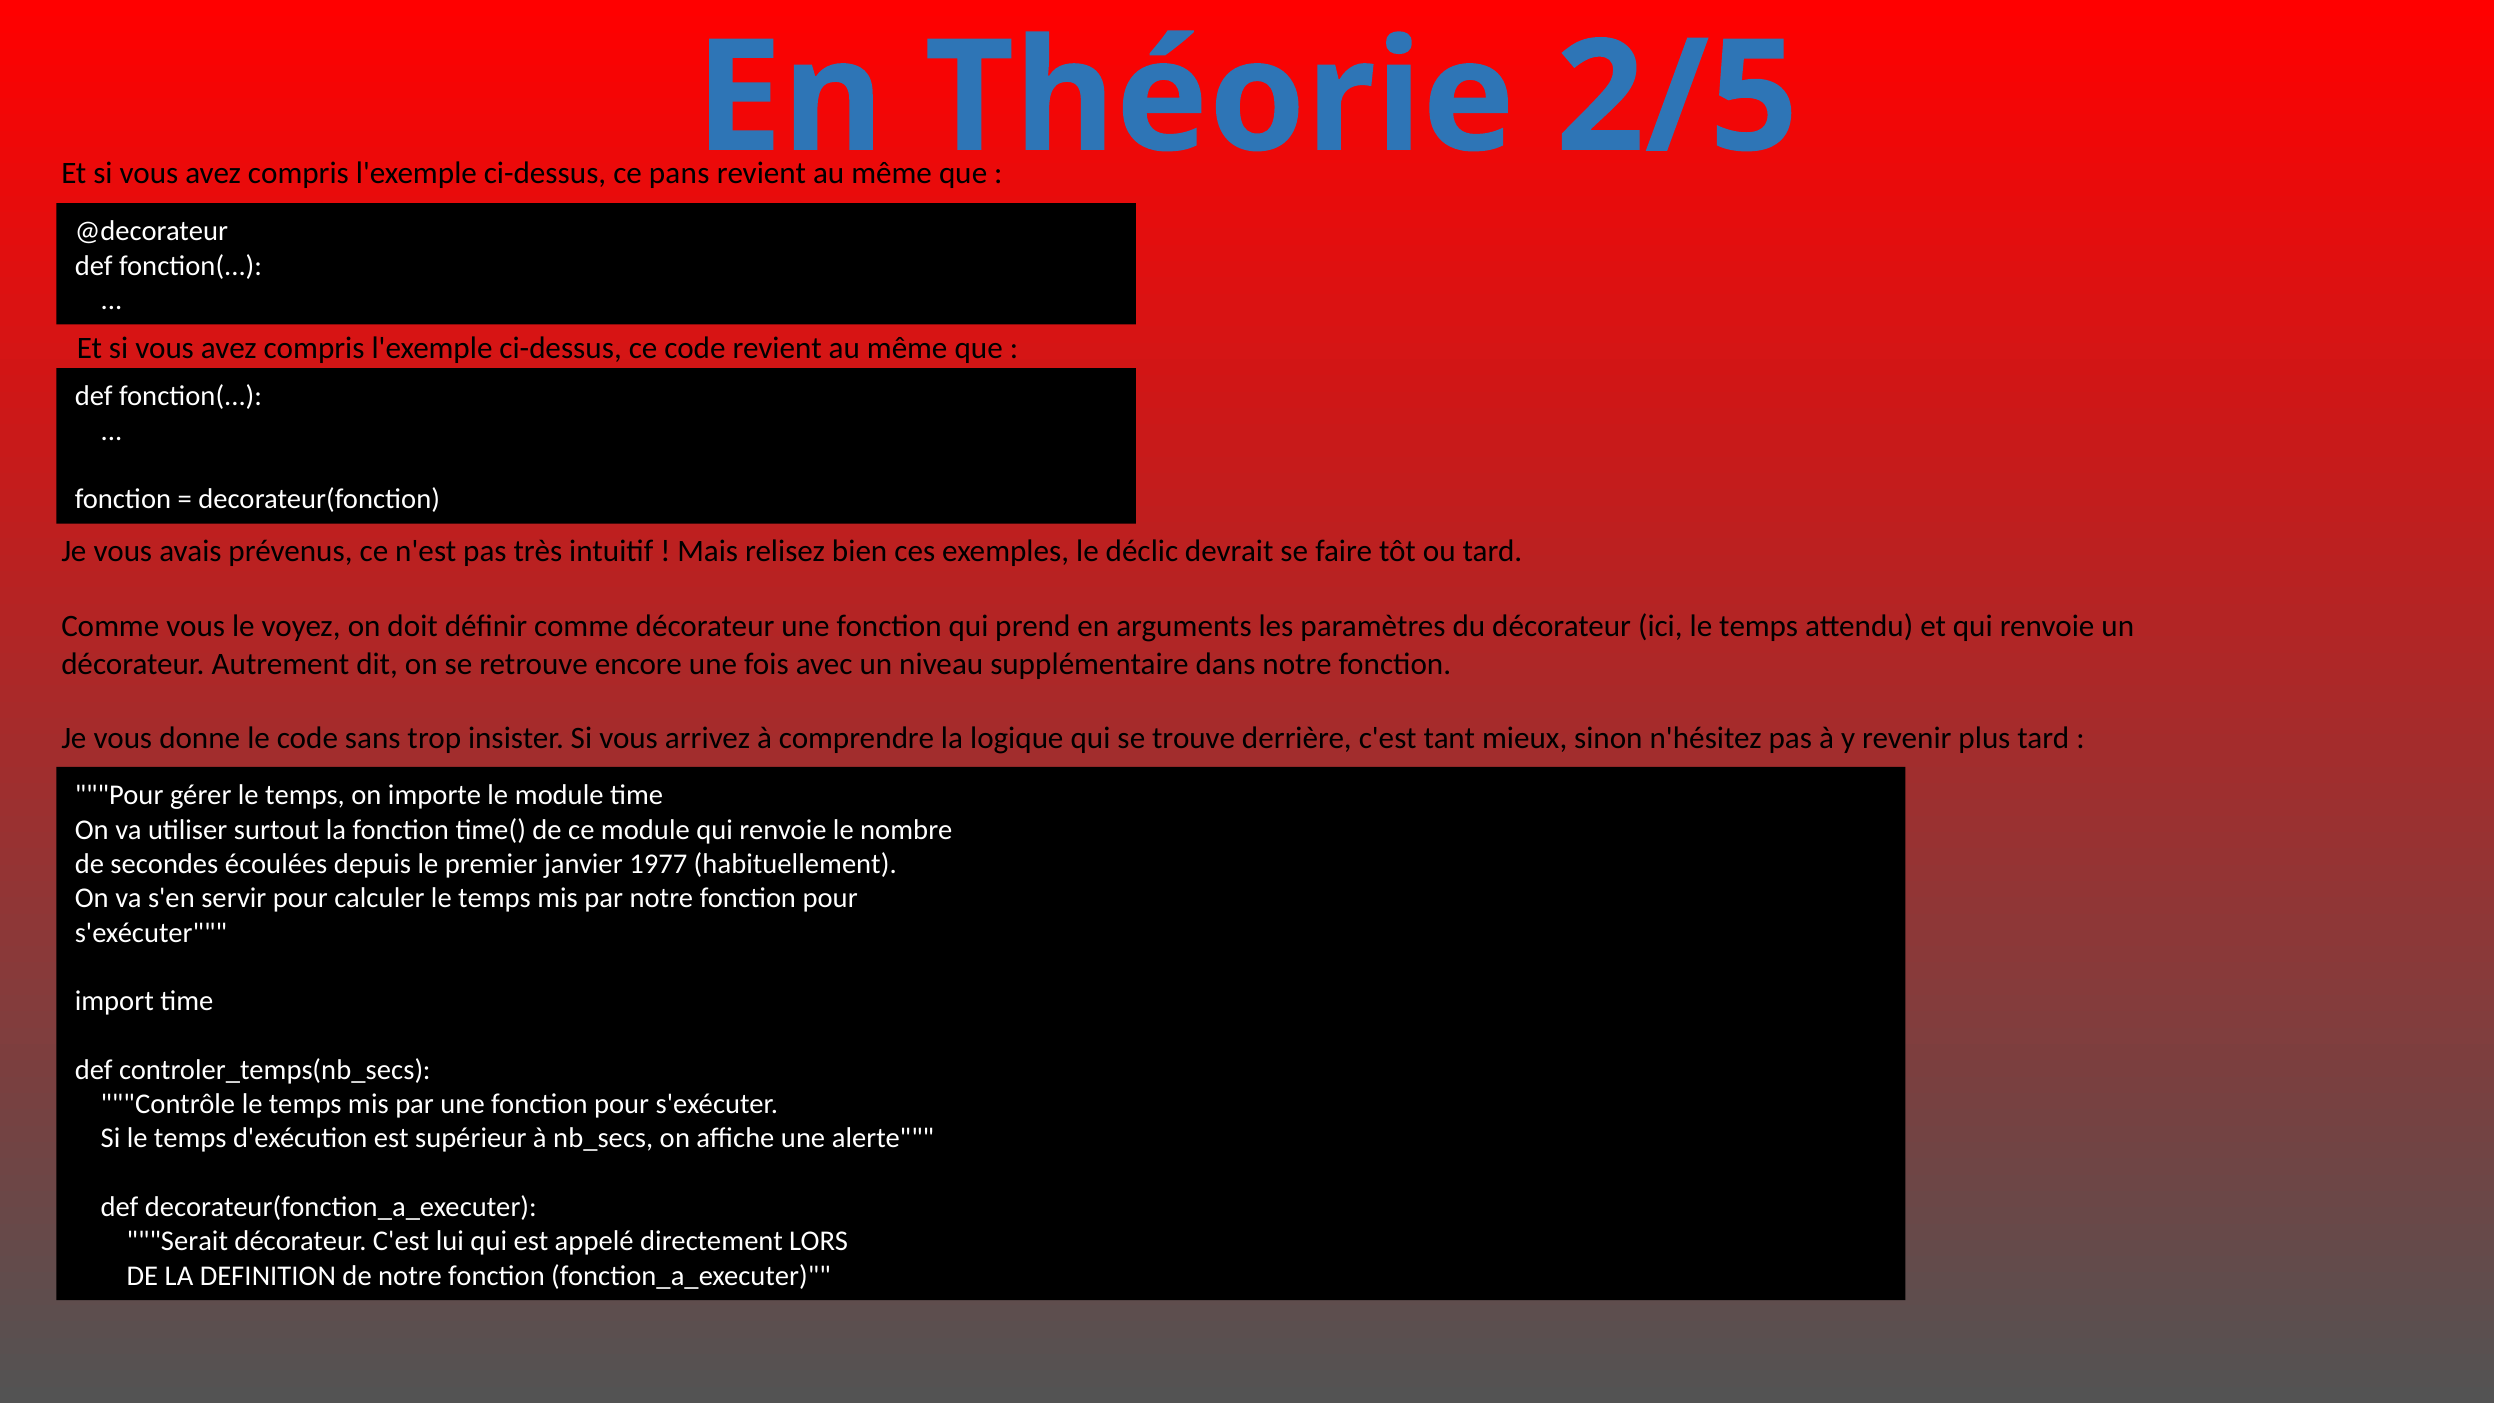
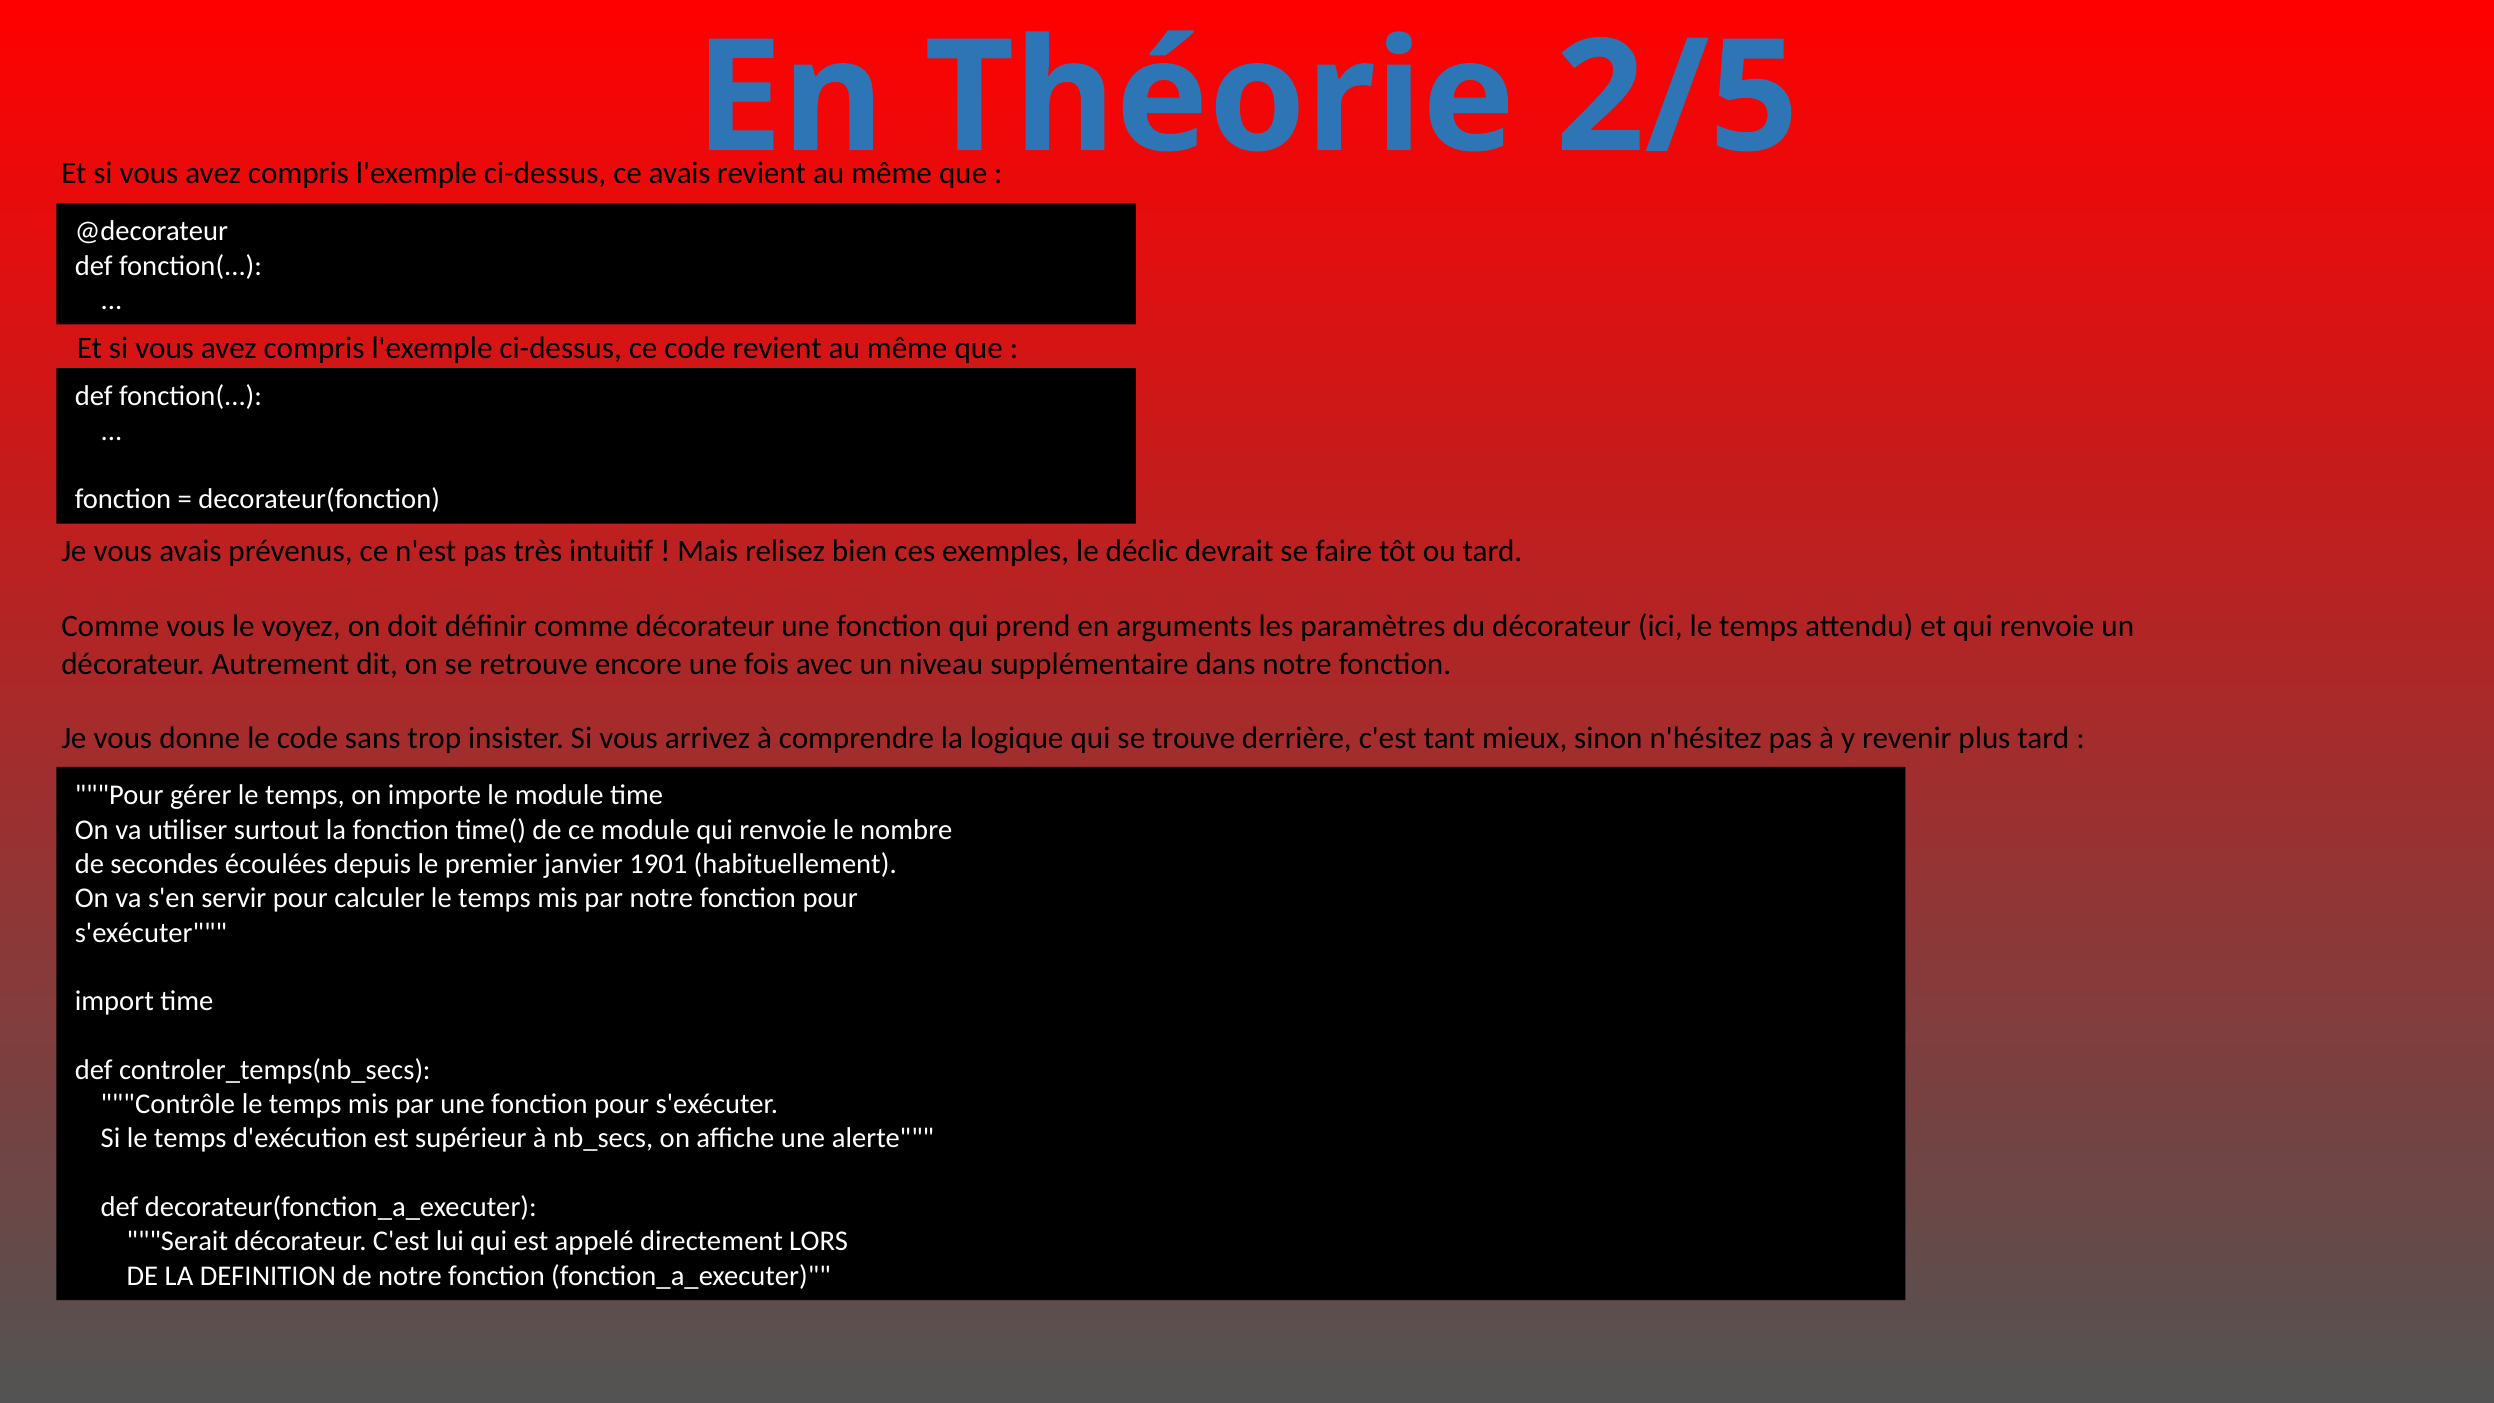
ce pans: pans -> avais (680, 173)
1977: 1977 -> 1901 (658, 864)
